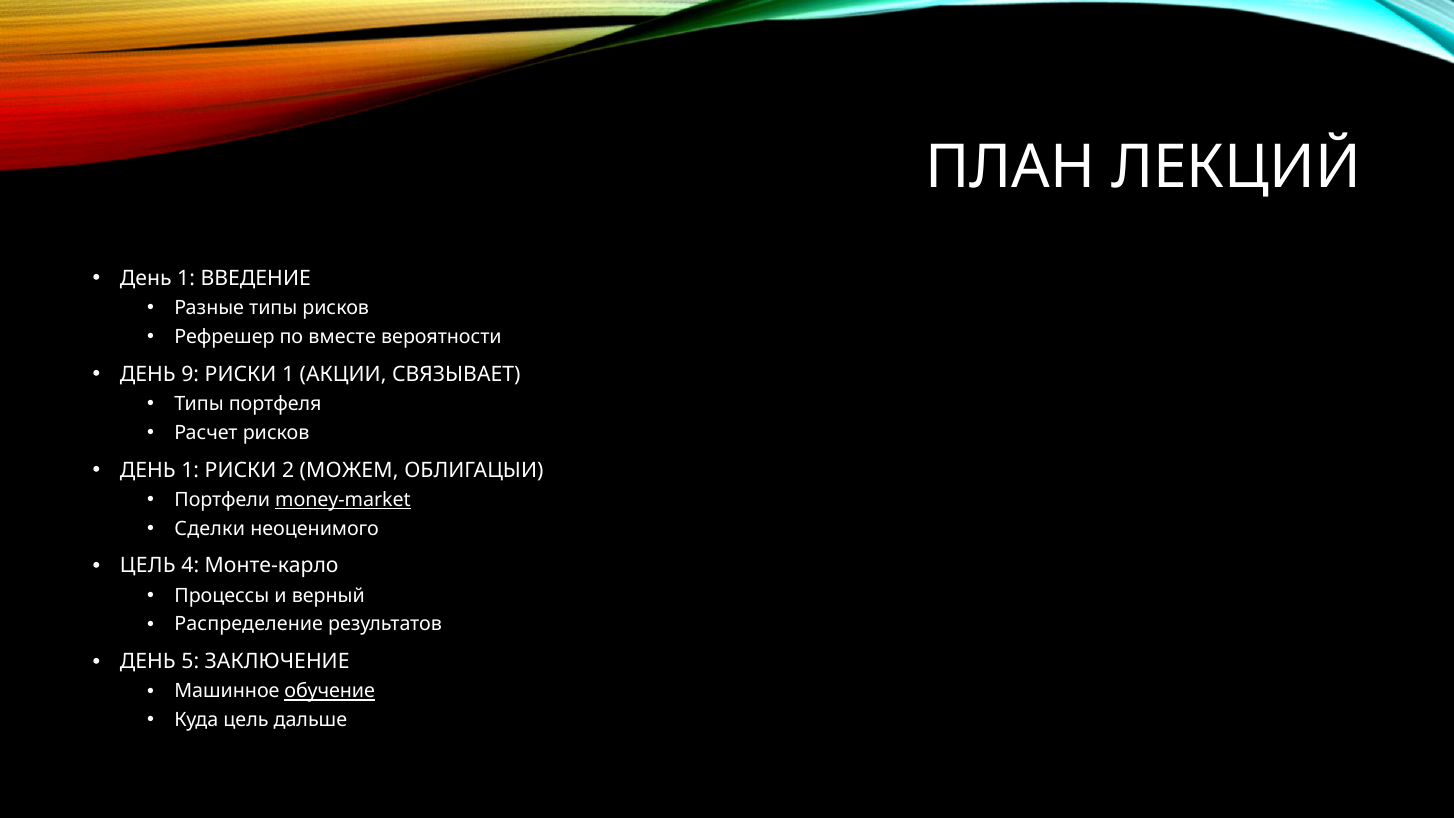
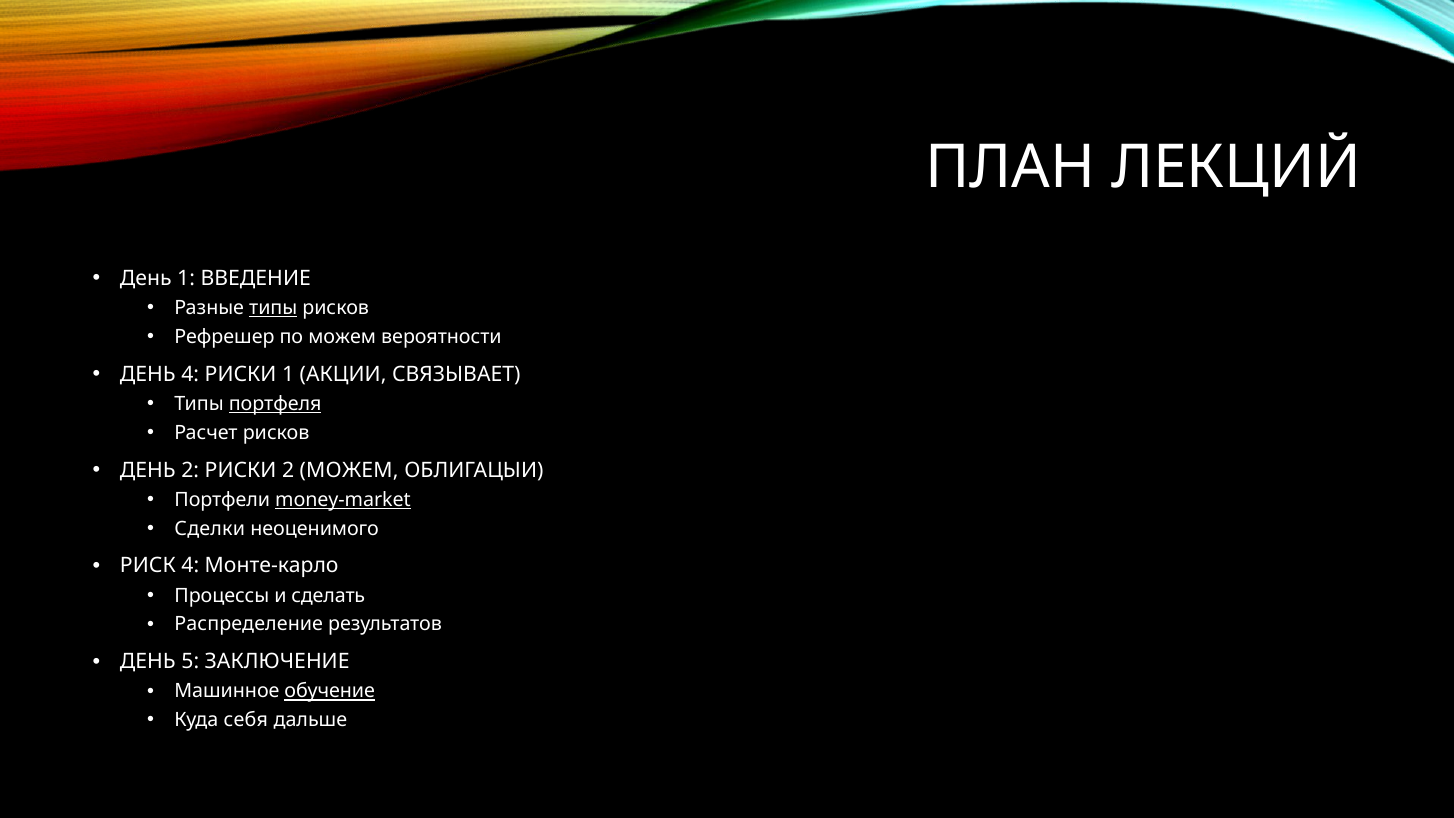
типы underline: none -> present (273, 308)
по вместе: вместе -> можем (342, 337)
ДЕНЬ 9: 9 -> 4 (190, 374)
портфеля underline: none -> present (275, 404)
1: 1 -> 2 (190, 470)
ЦЕЛЬ: ЦЕЛЬ -> РИСК (148, 566)
верный: верный -> сделать (328, 596)
Куда цель: цель -> себя (246, 720)
